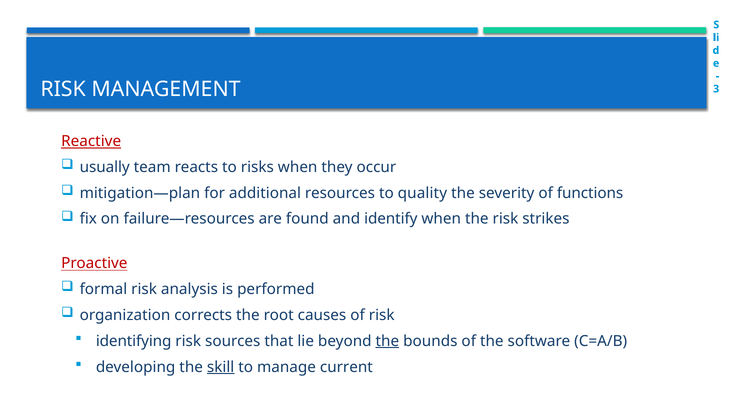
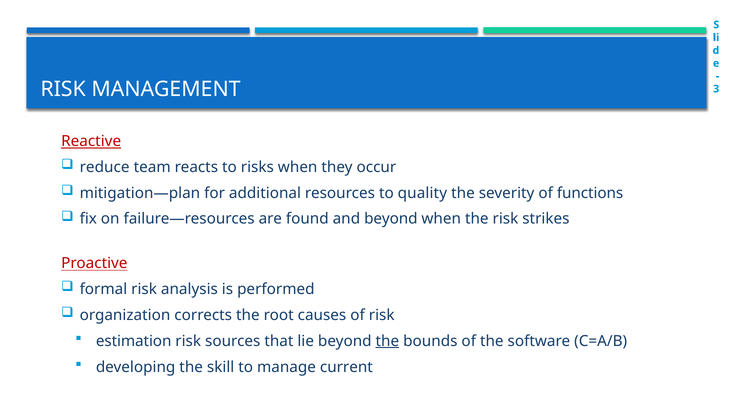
usually: usually -> reduce (105, 167)
and identify: identify -> beyond (391, 219)
identifying: identifying -> estimation (134, 341)
skill underline: present -> none (221, 367)
